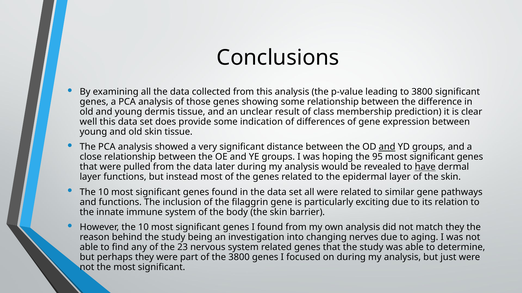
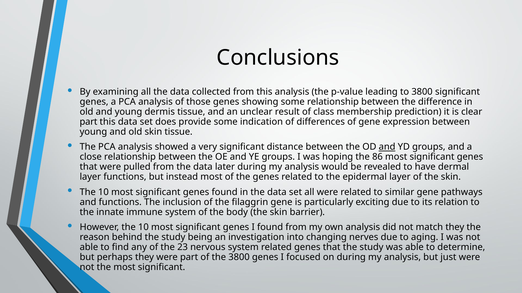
well: well -> part (89, 122)
95: 95 -> 86 (377, 157)
have underline: present -> none (425, 167)
